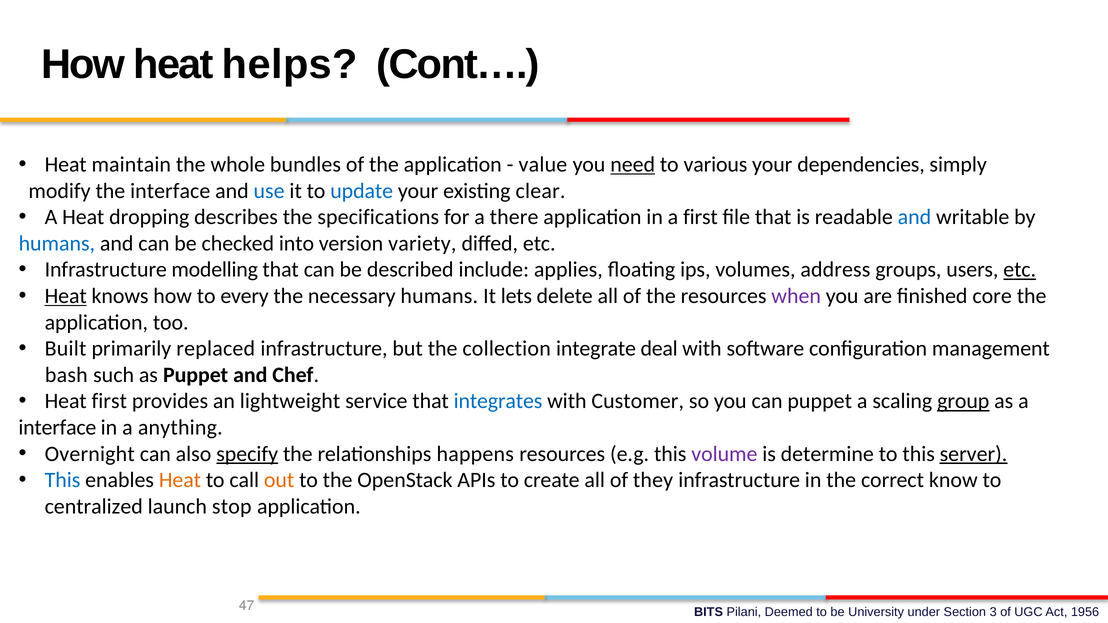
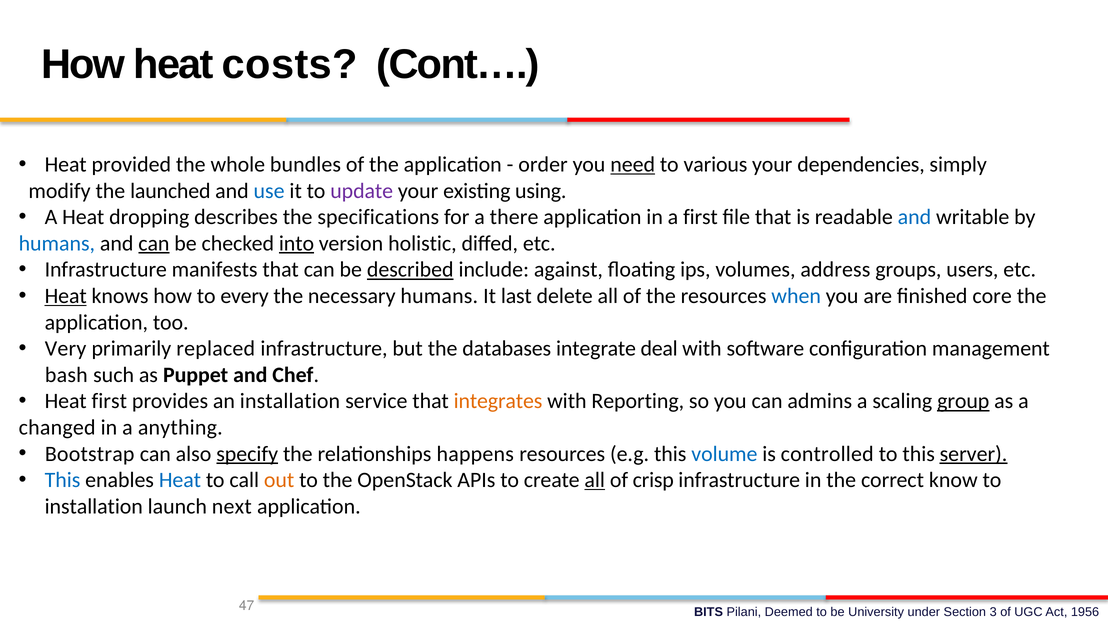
helps: helps -> costs (290, 65)
maintain: maintain -> provided (131, 165)
value: value -> order (543, 165)
the interface: interface -> launched (170, 191)
update colour: blue -> purple (362, 191)
clear: clear -> using (541, 191)
can underline: none -> present (154, 244)
into underline: none -> present (296, 244)
variety: variety -> holistic (422, 244)
modelling: modelling -> manifests (215, 270)
described underline: none -> present (410, 270)
applies: applies -> against (568, 270)
etc underline: present -> none (1020, 270)
lets: lets -> last (516, 296)
when colour: purple -> blue (796, 296)
Built: Built -> Very (66, 349)
collection: collection -> databases (507, 349)
an lightweight: lightweight -> installation (290, 401)
integrates colour: blue -> orange (498, 401)
Customer: Customer -> Reporting (638, 401)
can puppet: puppet -> admins (820, 401)
interface: interface -> changed (57, 428)
Overnight: Overnight -> Bootstrap (90, 454)
volume colour: purple -> blue (724, 454)
determine: determine -> controlled (827, 454)
Heat colour: orange -> blue (180, 480)
all underline: none -> present (595, 480)
they: they -> crisp (653, 480)
centralized: centralized -> installation (94, 507)
stop: stop -> next (232, 507)
